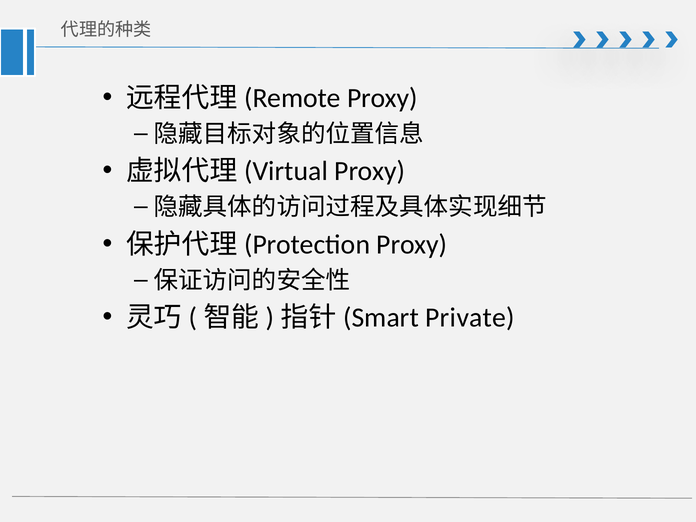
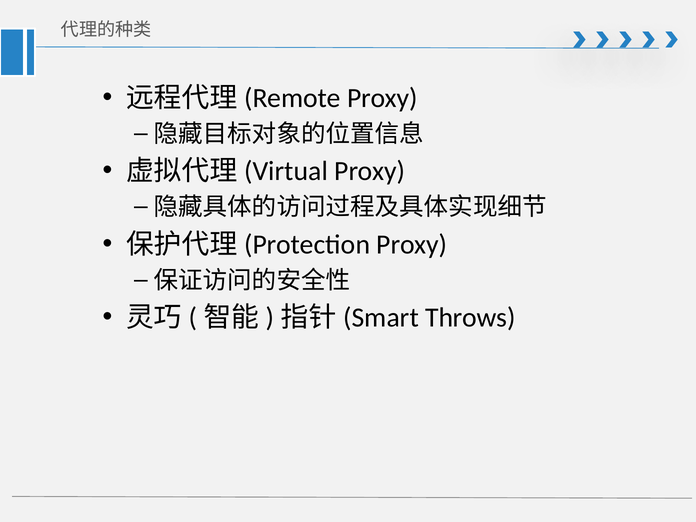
Private: Private -> Throws (470, 318)
